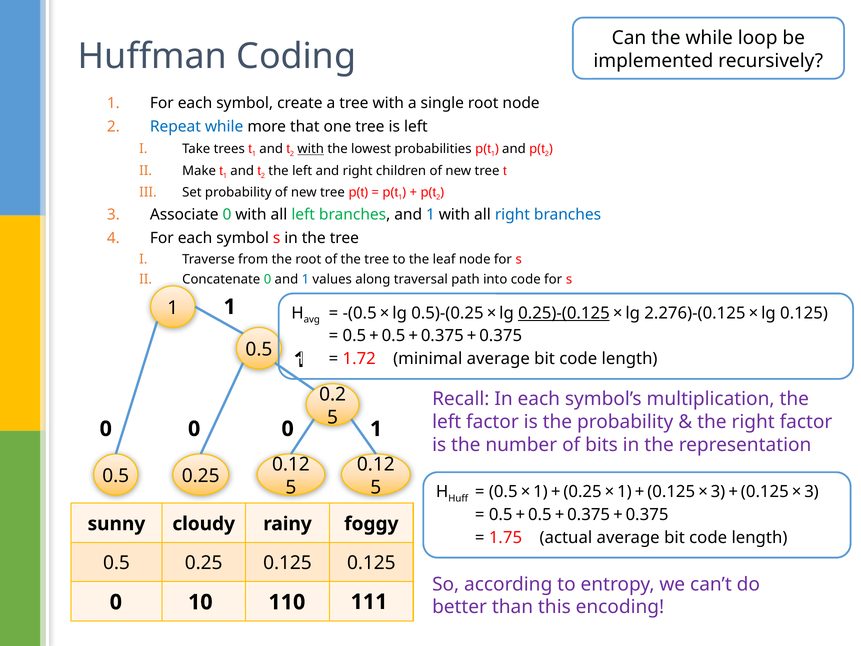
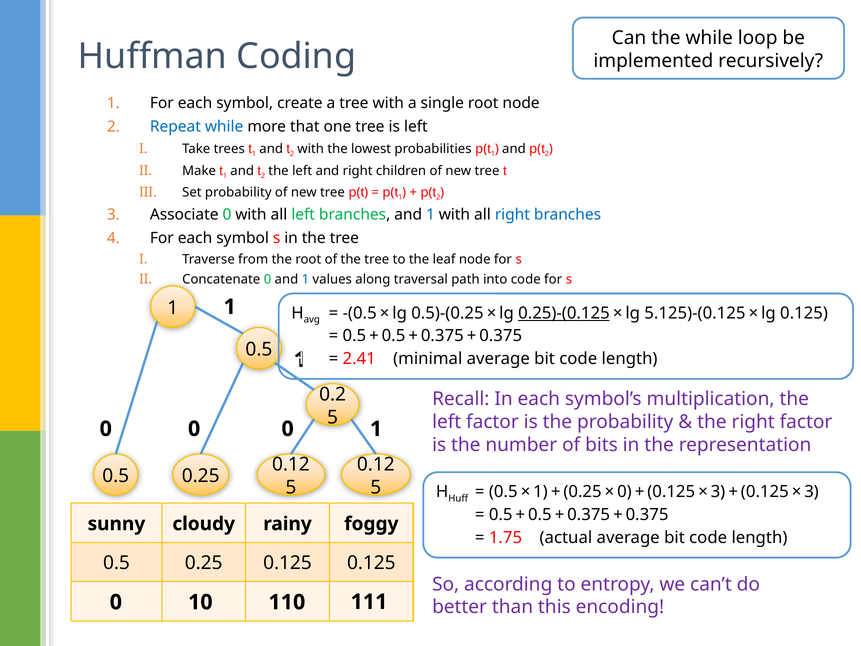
with underline: present -> none (311, 149)
2.276)-(0.125: 2.276)-(0.125 -> 5.125)-(0.125 (695, 313)
1.72: 1.72 -> 2.41 (359, 359)
1: 1 -> 0 (624, 492)
